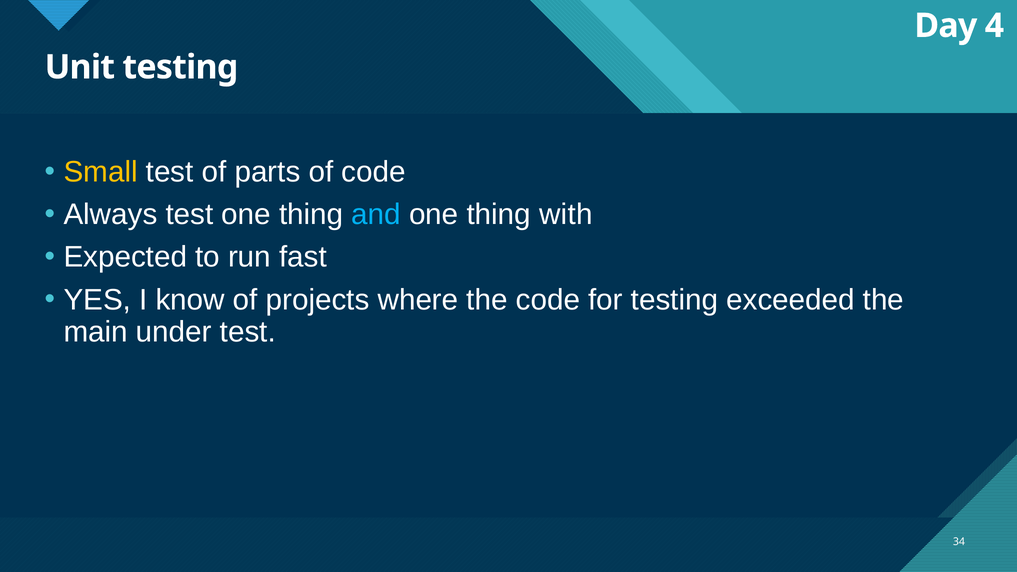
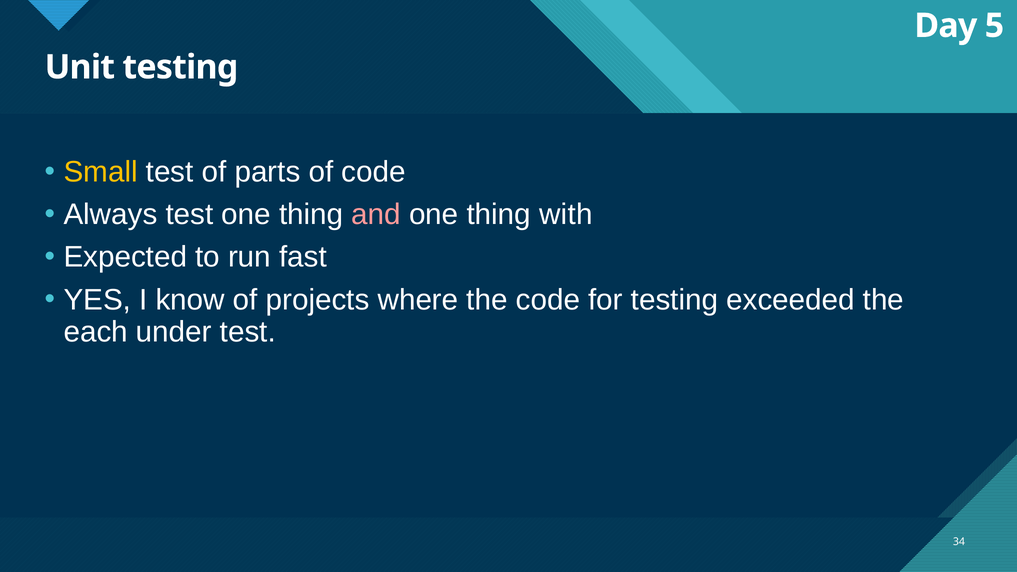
4: 4 -> 5 (994, 26)
and colour: light blue -> pink (376, 215)
main: main -> each (96, 332)
